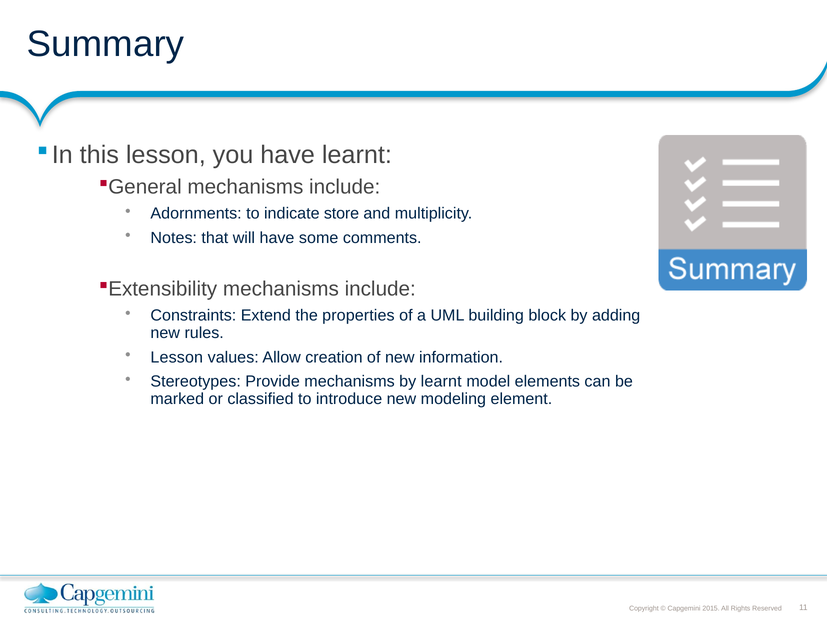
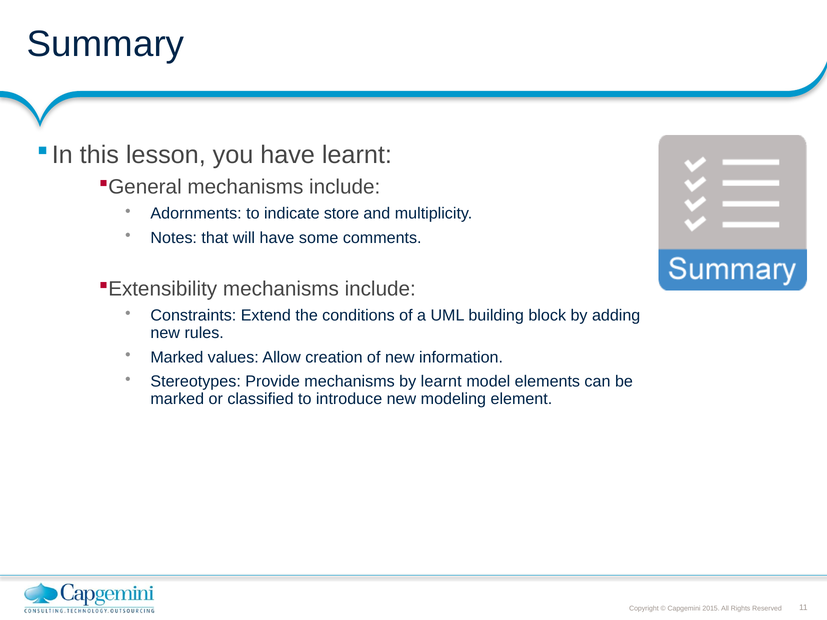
properties: properties -> conditions (358, 316)
Lesson: Lesson -> Marked (177, 357)
